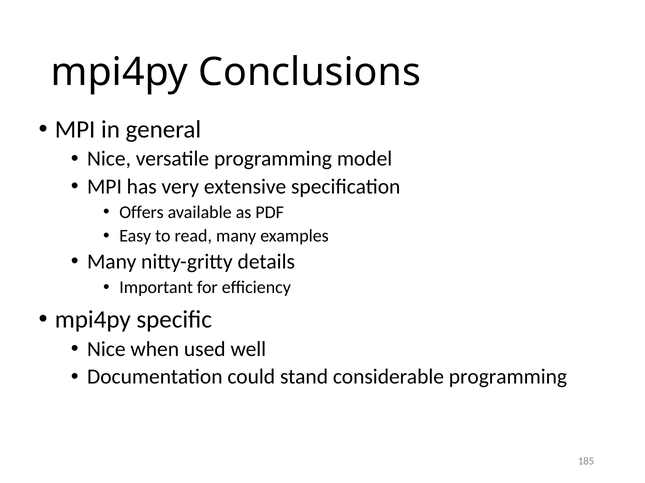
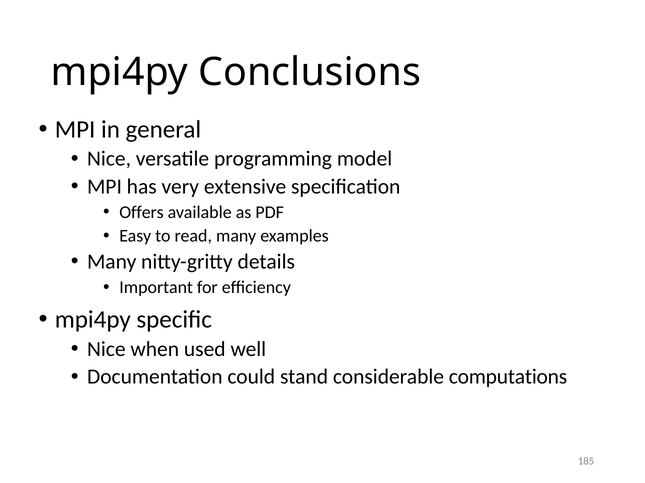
considerable programming: programming -> computations (508, 377)
